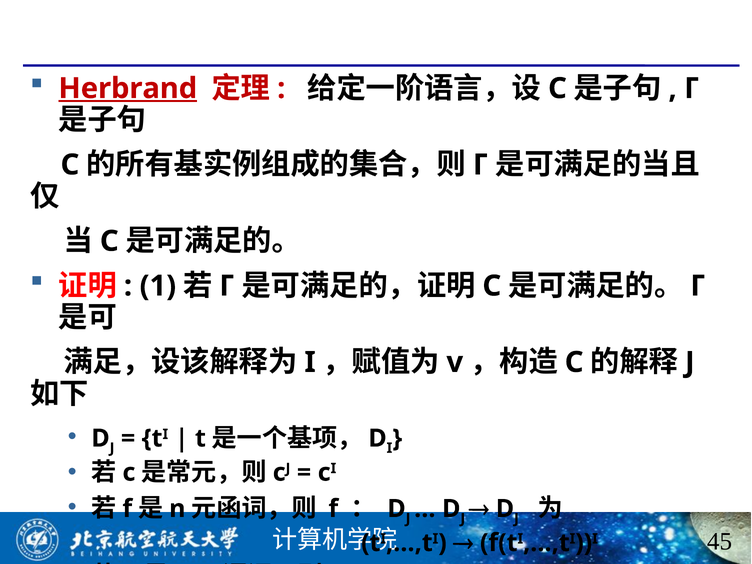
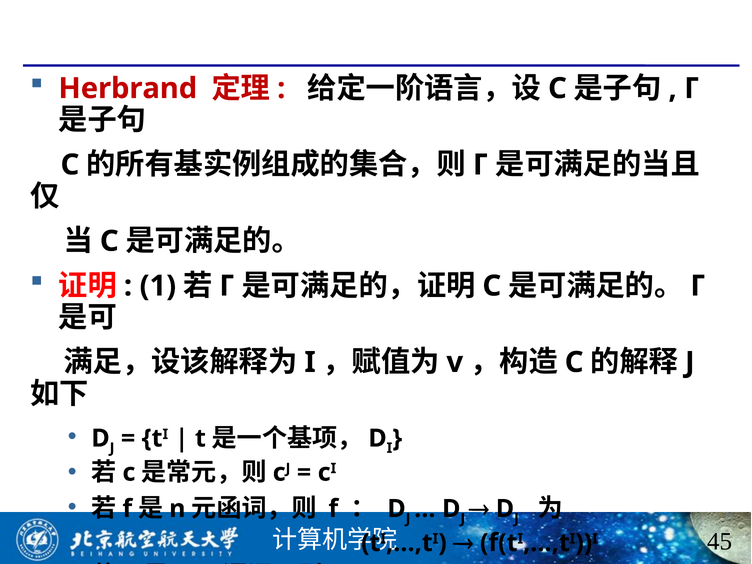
Herbrand underline: present -> none (128, 88)
